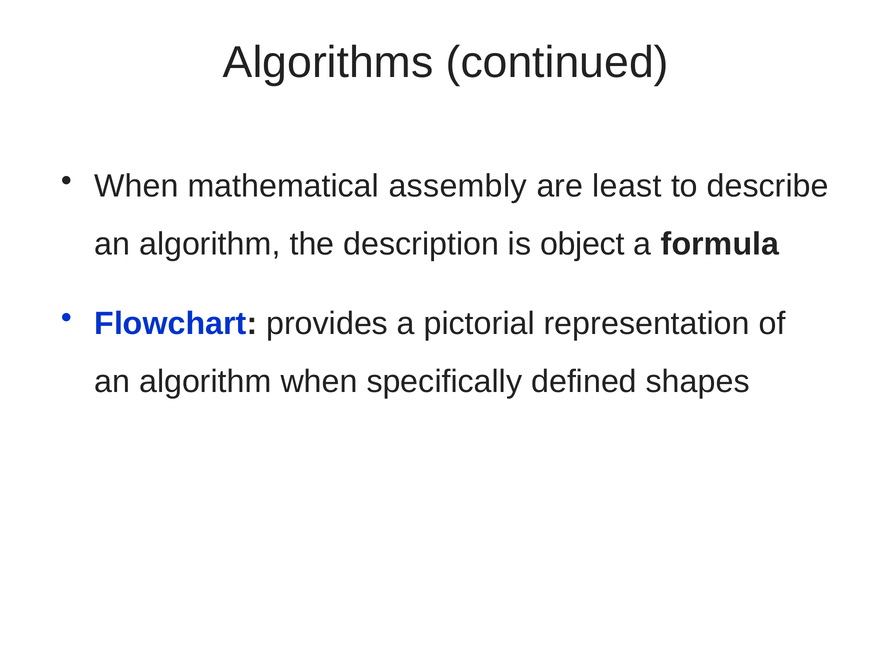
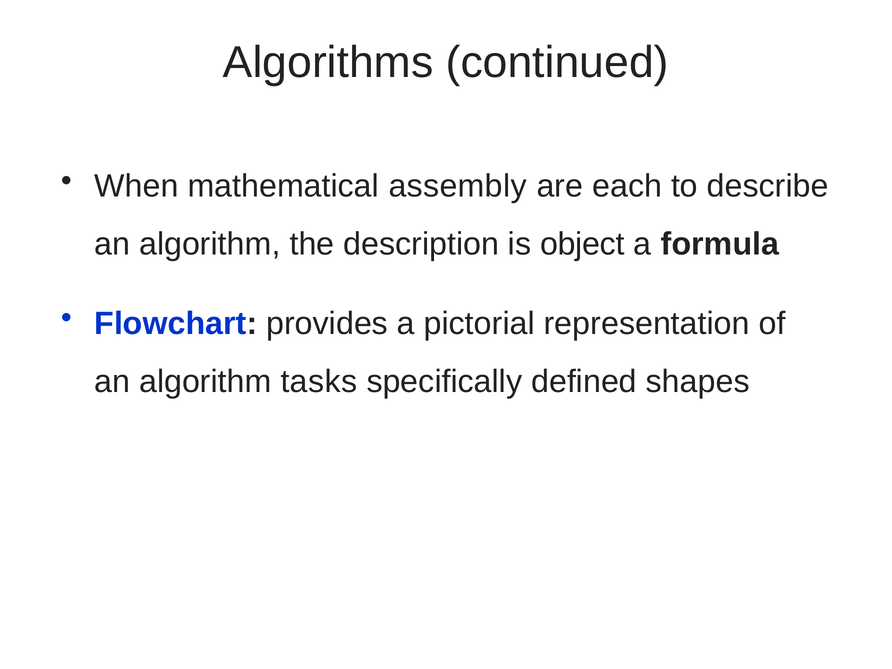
least: least -> each (627, 186)
algorithm when: when -> tasks (319, 381)
